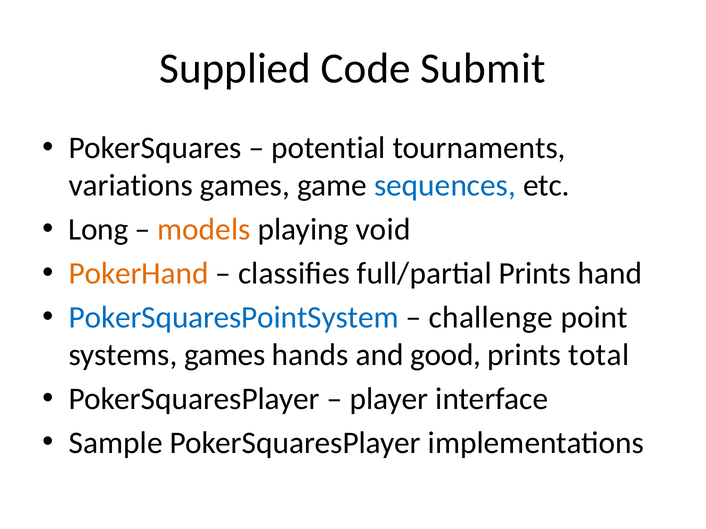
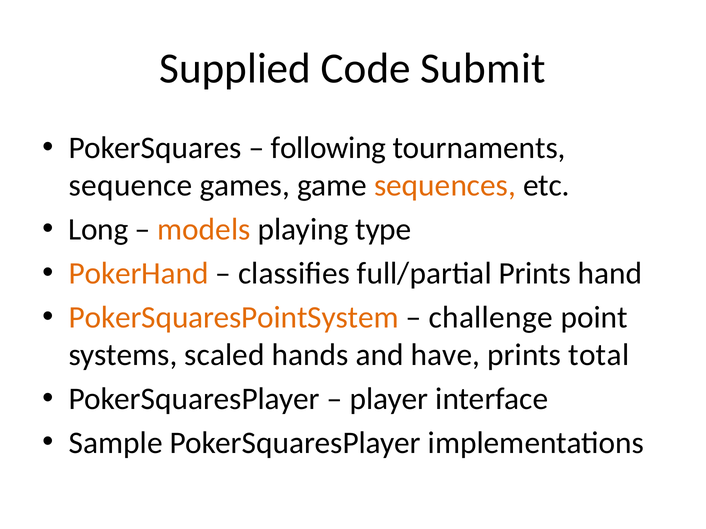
potential: potential -> following (329, 148)
variations: variations -> sequence (131, 186)
sequences colour: blue -> orange (445, 186)
void: void -> type (383, 230)
PokerSquaresPointSystem colour: blue -> orange (234, 318)
systems games: games -> scaled (225, 355)
good: good -> have (445, 355)
